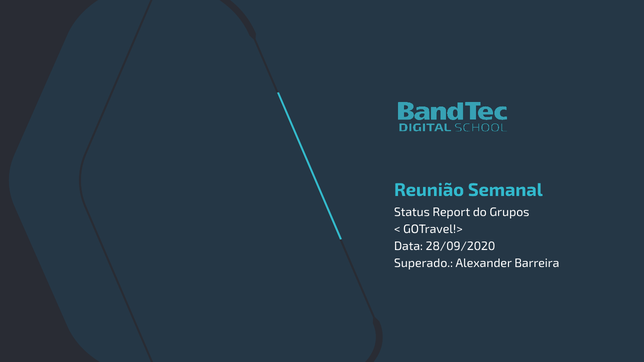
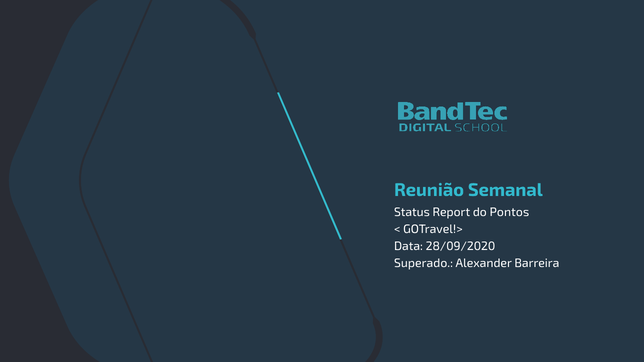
Grupos: Grupos -> Pontos (509, 212)
